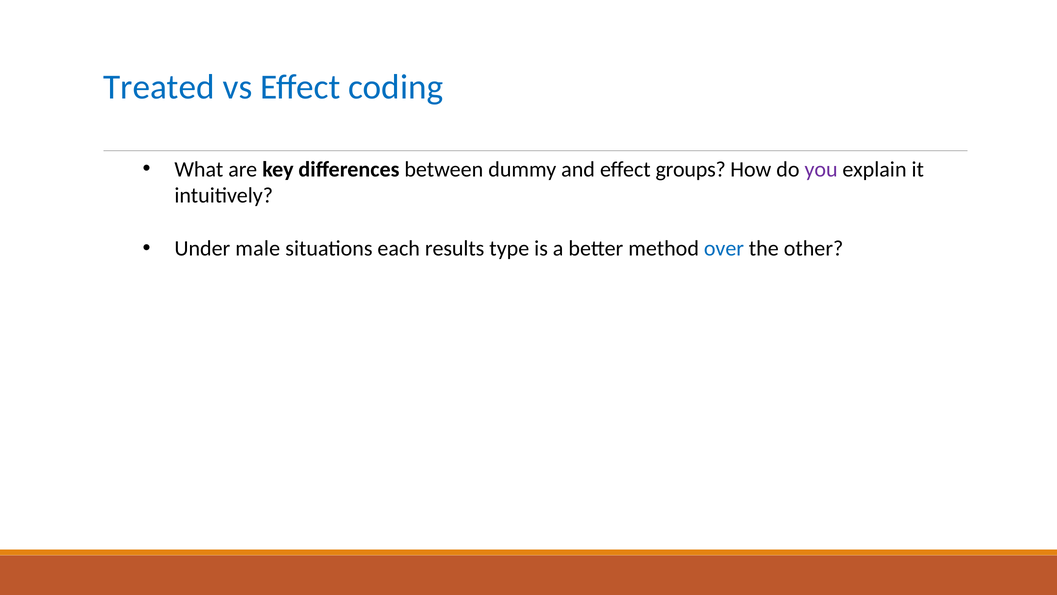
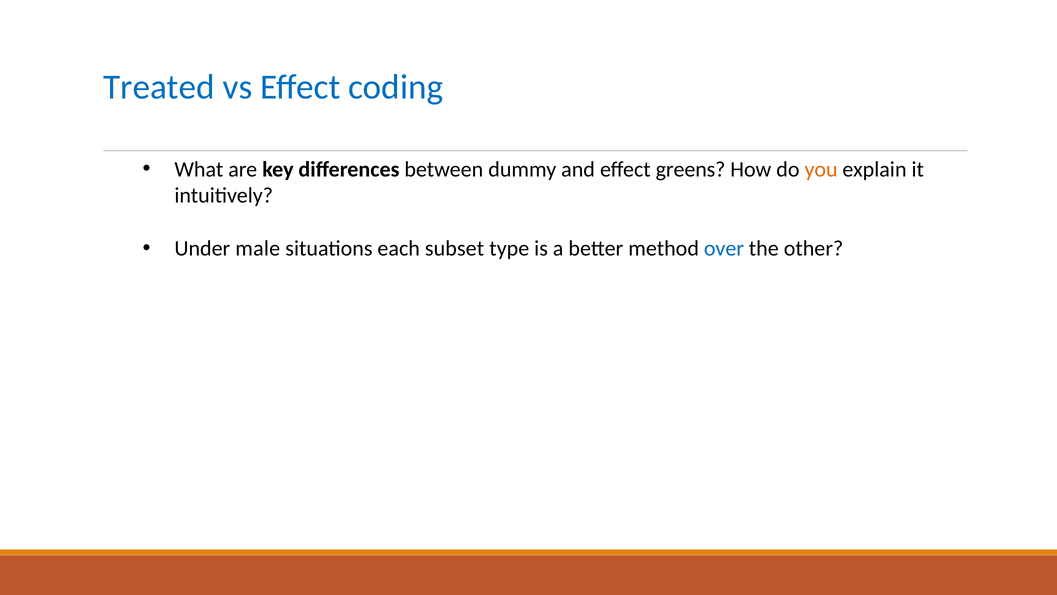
groups: groups -> greens (691, 169)
you colour: purple -> orange (821, 169)
results: results -> subset (455, 248)
